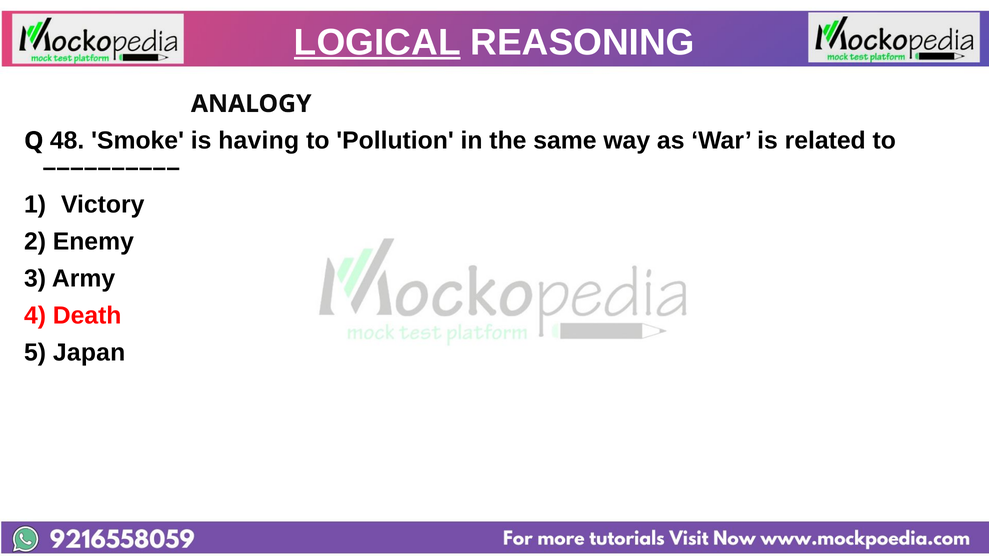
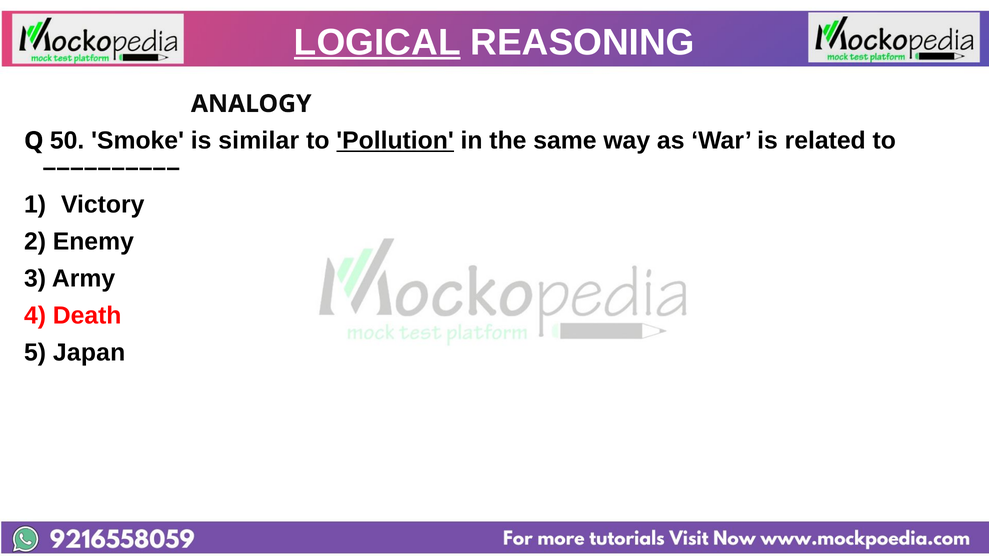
48: 48 -> 50 (67, 141)
having: having -> similar (259, 141)
Pollution underline: none -> present (395, 141)
